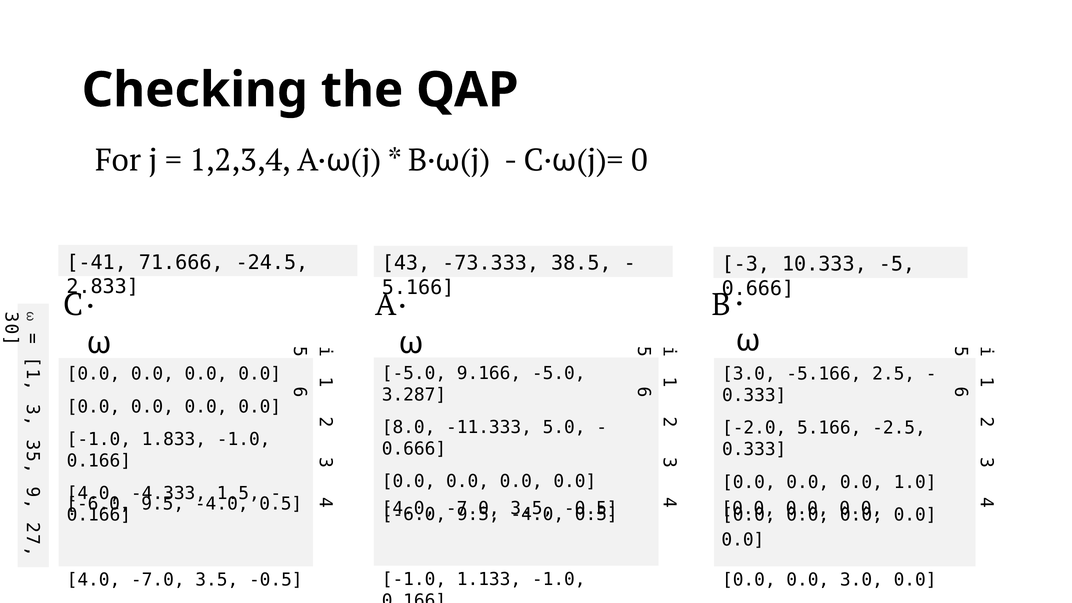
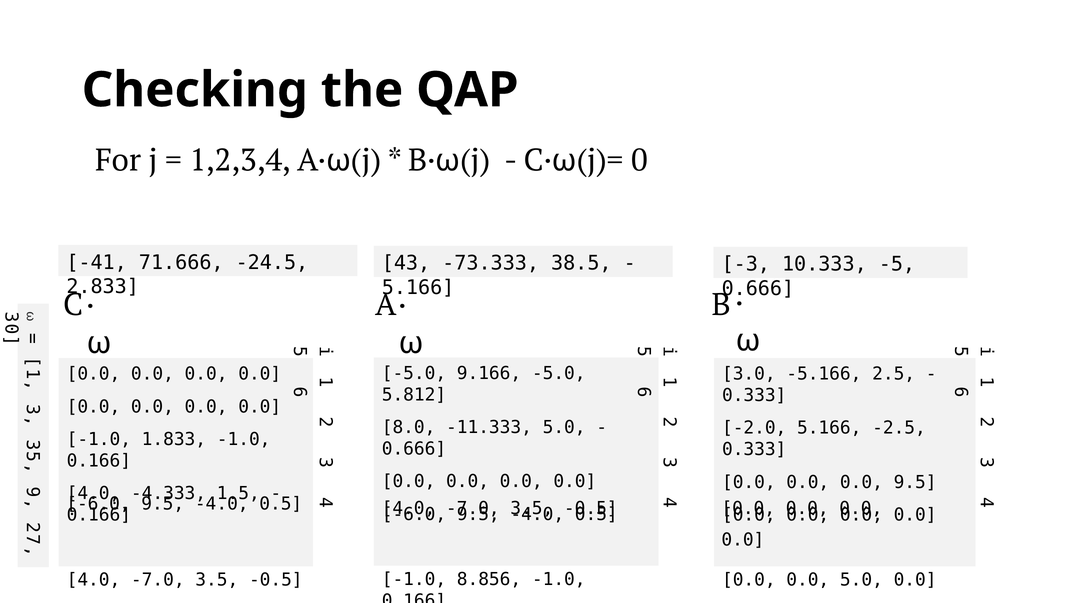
3.287: 3.287 -> 5.812 (414, 395)
0.0 1.0: 1.0 -> 9.5 (915, 482)
1.133: 1.133 -> 8.856 (489, 579)
0.0 3.0: 3.0 -> 5.0 (861, 580)
